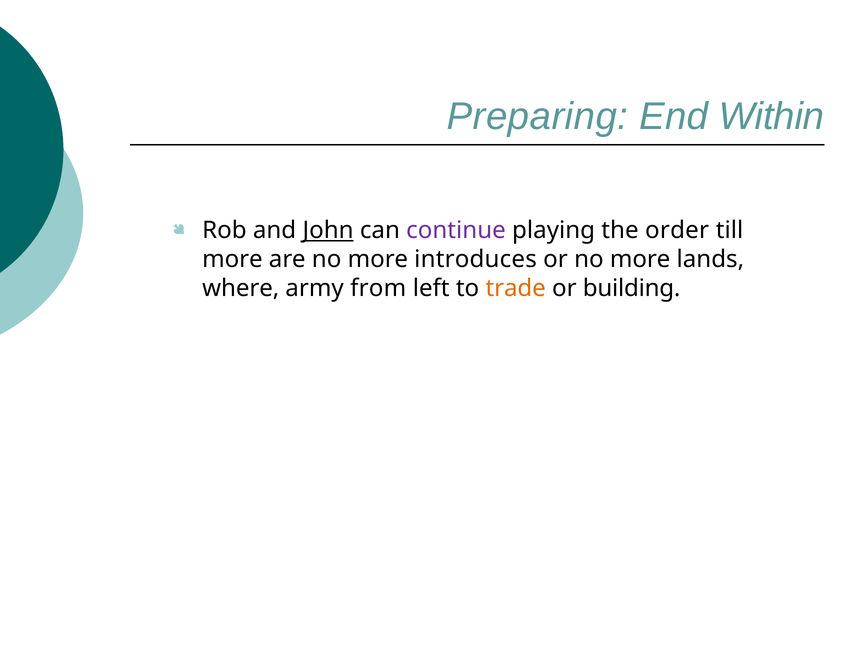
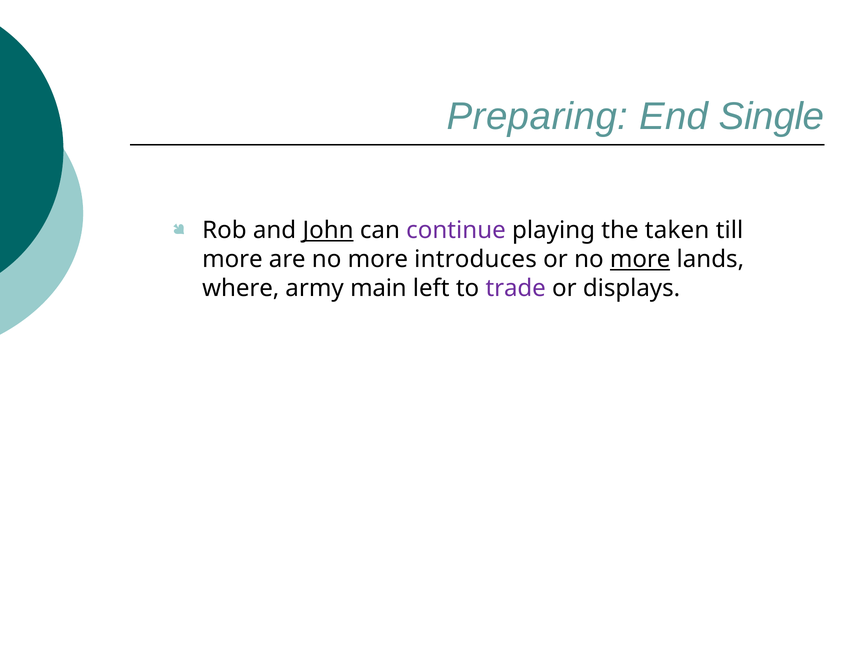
Within: Within -> Single (772, 117)
order: order -> taken (677, 230)
more underline: none -> present (640, 259)
from: from -> main (378, 288)
trade colour: orange -> purple (516, 288)
building: building -> displays (632, 288)
